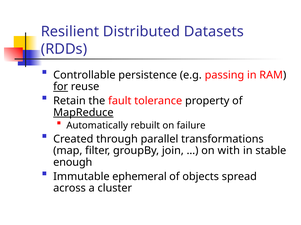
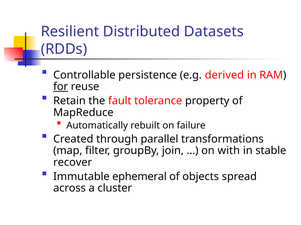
passing: passing -> derived (224, 75)
MapReduce underline: present -> none (83, 113)
enough: enough -> recover (73, 163)
